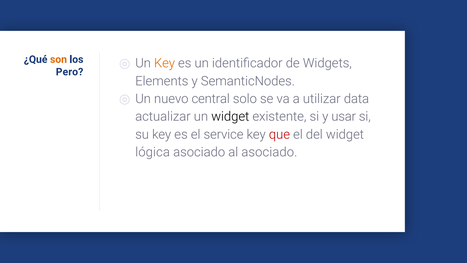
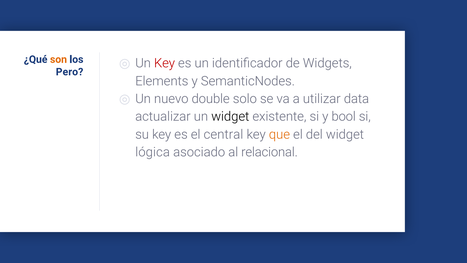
Key colour: orange -> red (165, 63)
central: central -> double (211, 99)
usar: usar -> bool (344, 116)
service: service -> central (223, 134)
que colour: red -> orange (279, 134)
al asociado: asociado -> relacional (269, 152)
